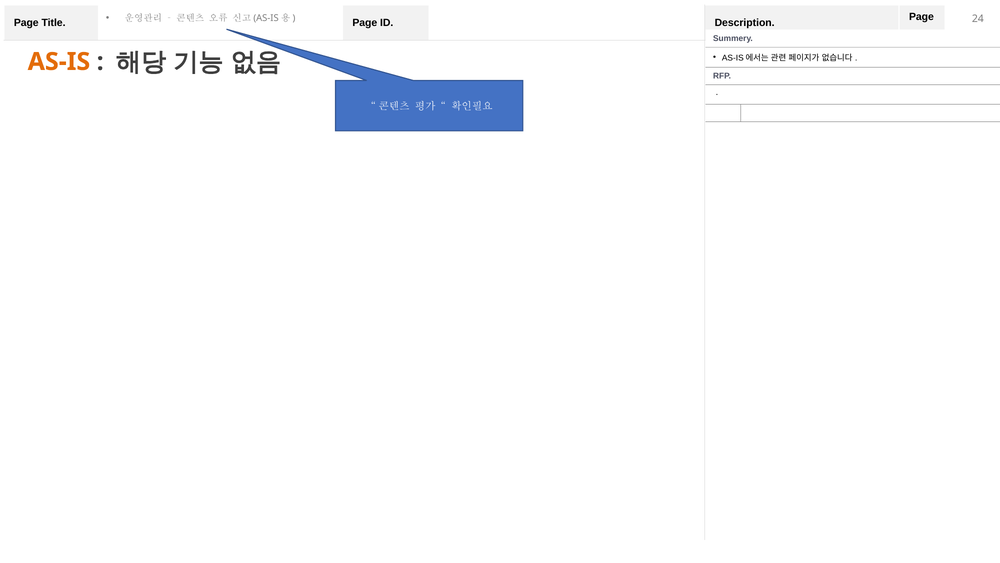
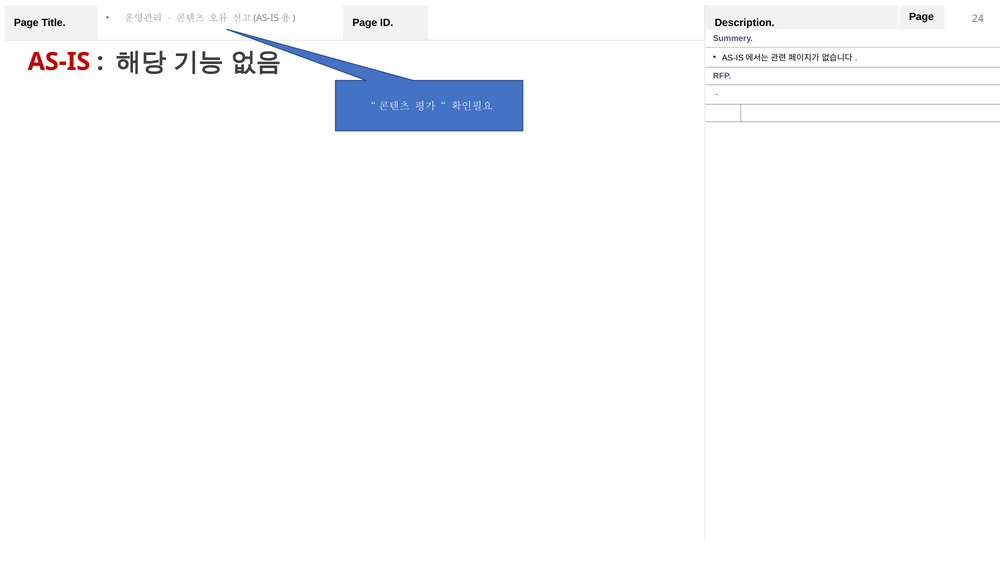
AS-IS colour: orange -> red (59, 62)
